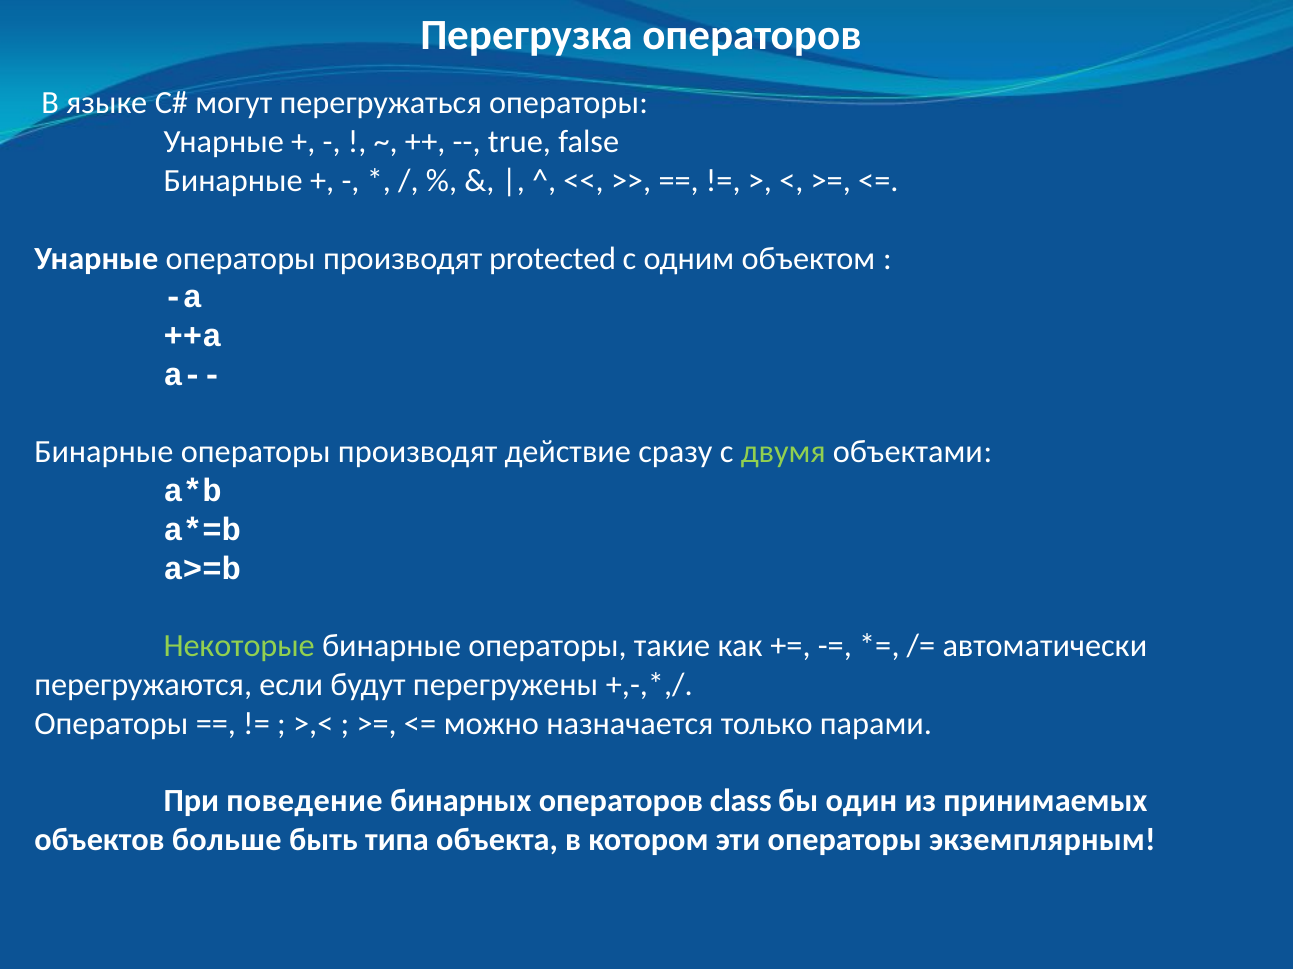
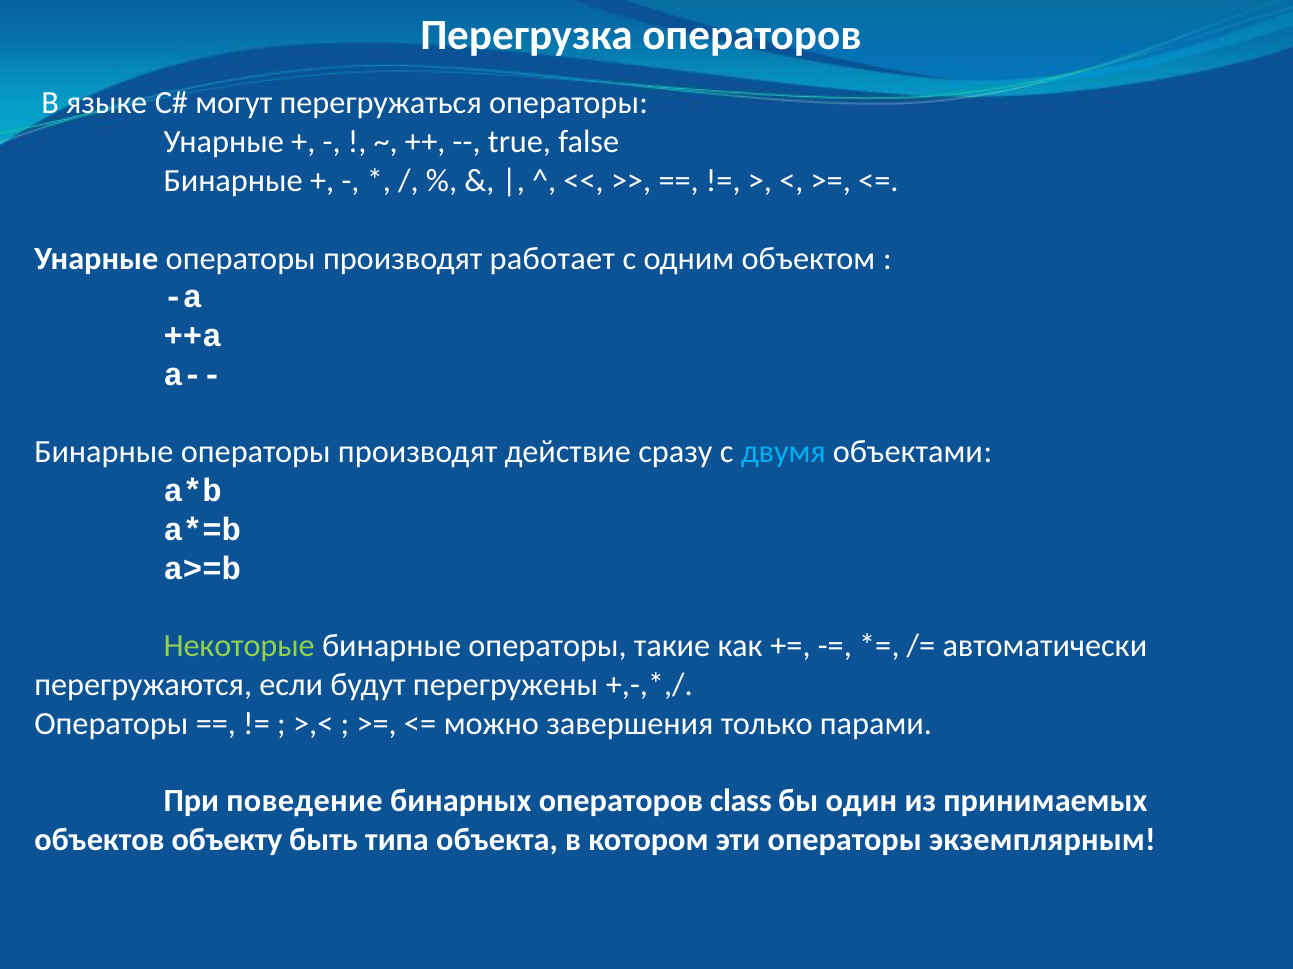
protected: protected -> работает (552, 259)
двумя colour: light green -> light blue (783, 453)
назначается: назначается -> завершения (630, 724)
больше: больше -> объекту (227, 840)
